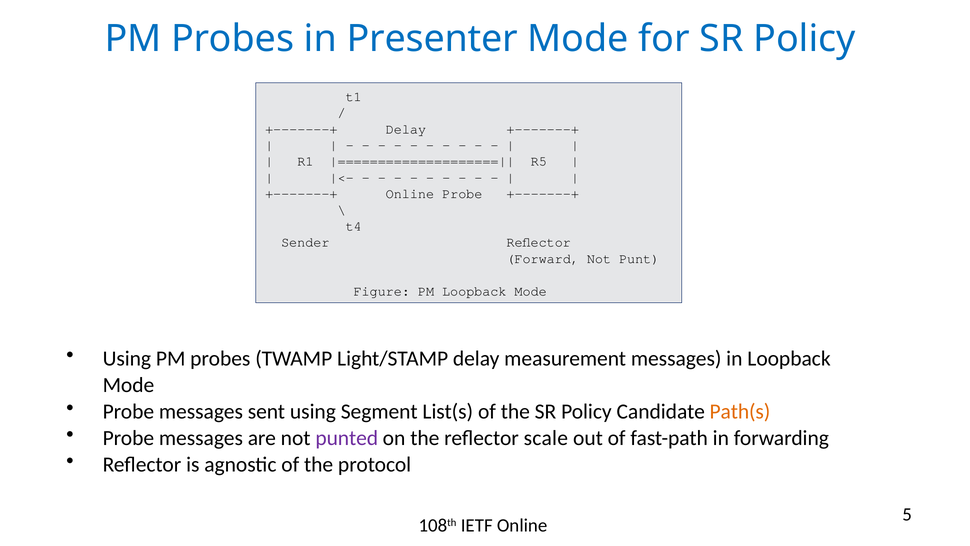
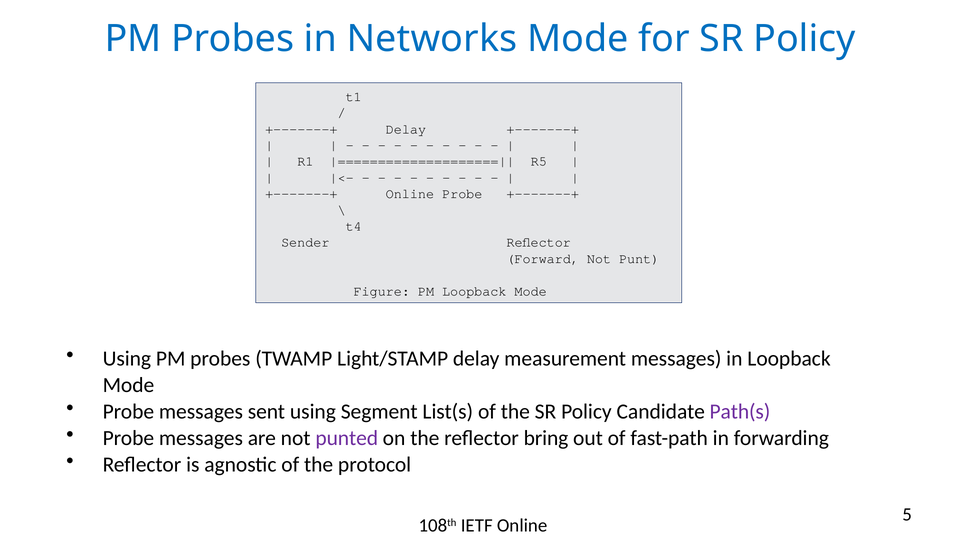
Presenter: Presenter -> Networks (432, 39)
Path(s colour: orange -> purple (740, 411)
scale: scale -> bring (546, 438)
